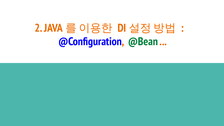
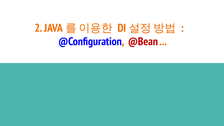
@Bean colour: green -> red (143, 42)
